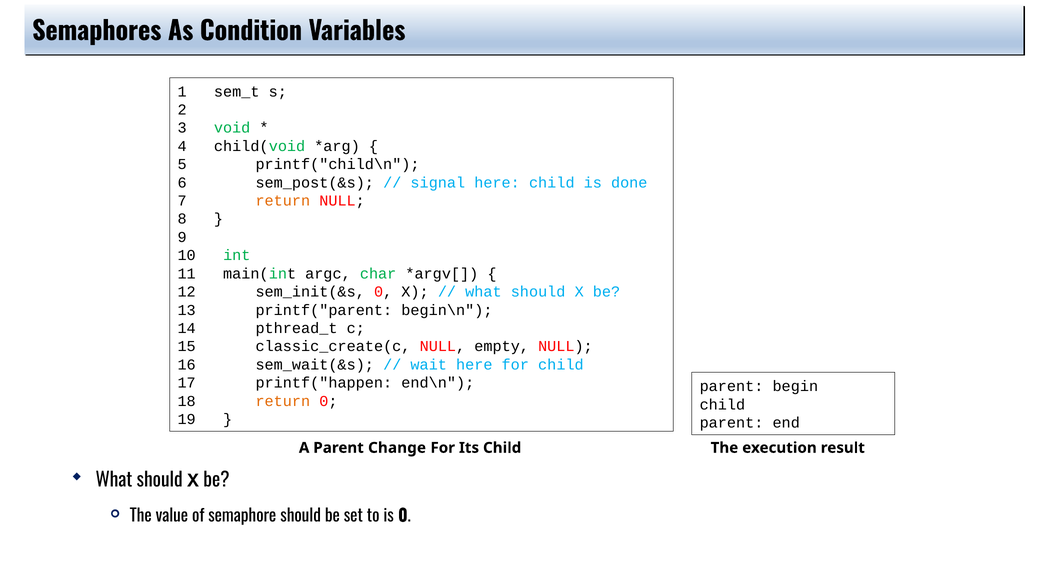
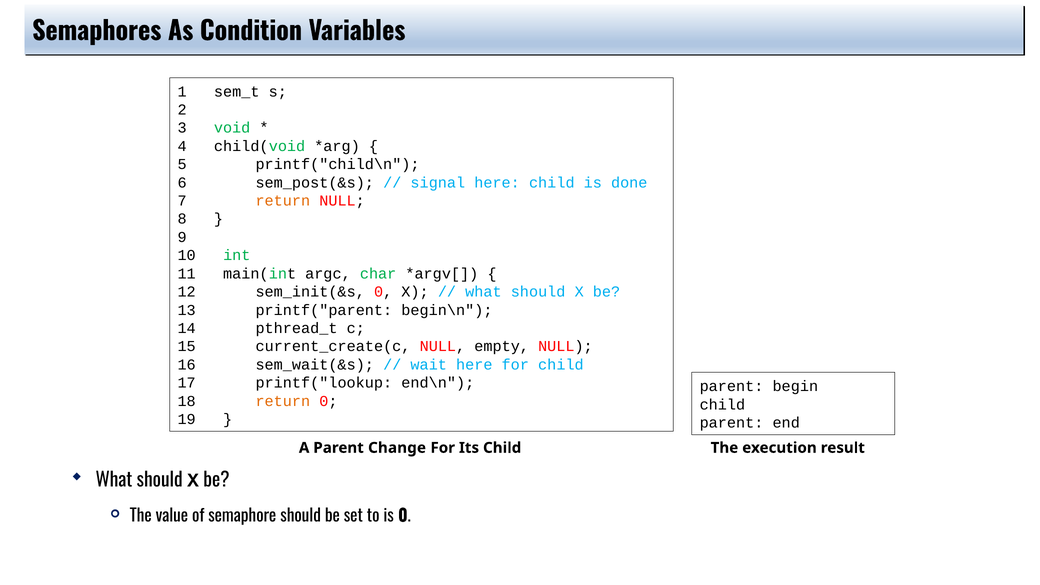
classic_create(c: classic_create(c -> current_create(c (333, 346)
printf("happen: printf("happen -> printf("lookup (324, 383)
